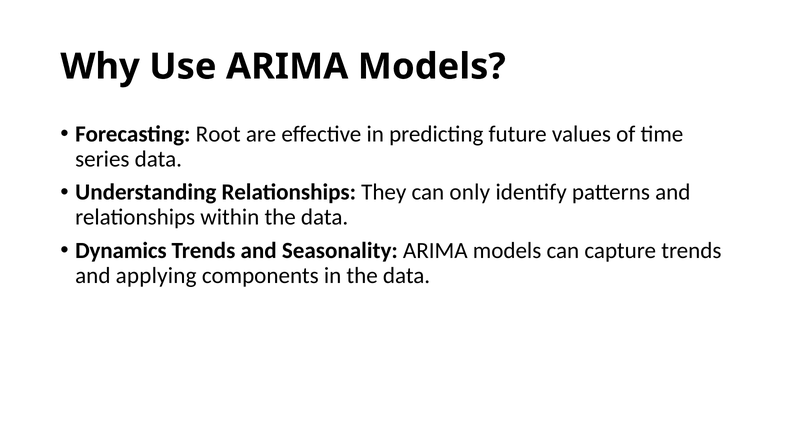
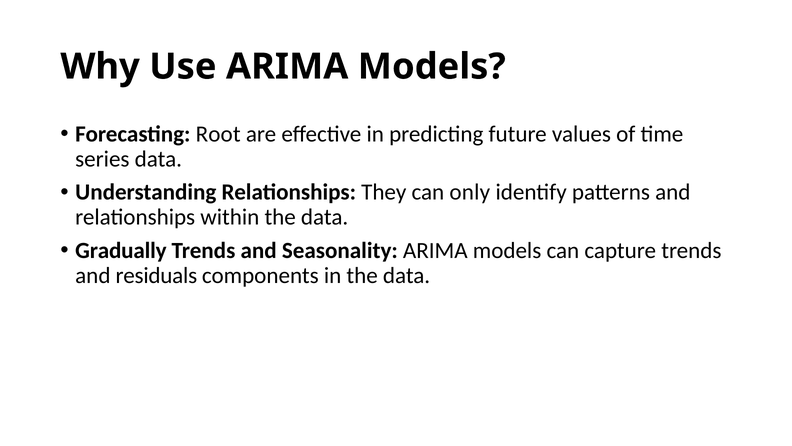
Dynamics: Dynamics -> Gradually (121, 250)
applying: applying -> residuals (156, 275)
